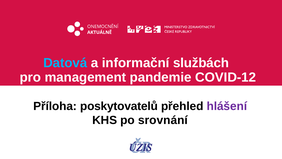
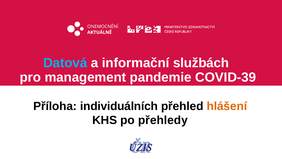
COVID-12: COVID-12 -> COVID-39 (226, 77)
poskytovatelů: poskytovatelů -> individuálních (119, 106)
hlášení colour: purple -> orange (227, 106)
srovnání: srovnání -> přehledy (163, 120)
